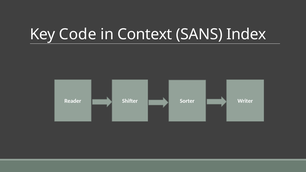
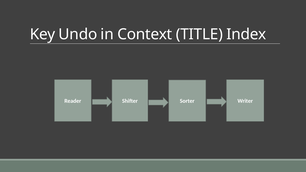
Code: Code -> Undo (78, 34)
SANS: SANS -> TITLE (199, 34)
